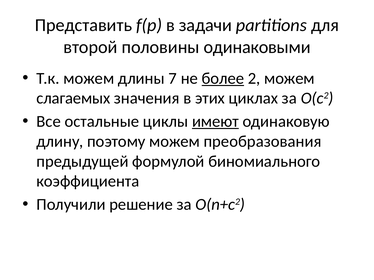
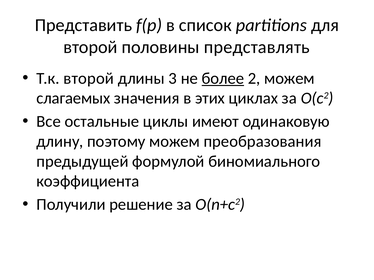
задачи: задачи -> список (205, 25)
одинаковыми: одинаковыми -> представлять (257, 47)
Т.к можем: можем -> второй (89, 78)
7: 7 -> 3 (173, 78)
имеют underline: present -> none (215, 122)
